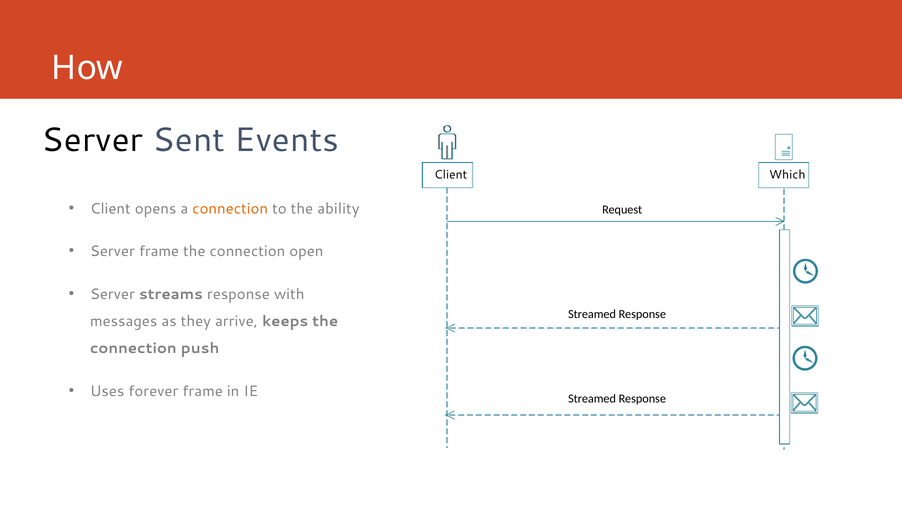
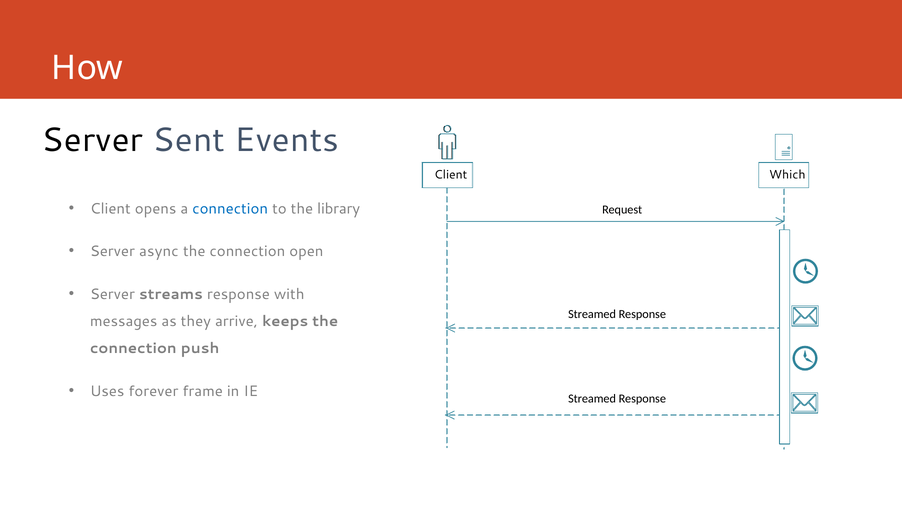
connection colour: orange -> blue (230, 208)
ability: ability -> library (339, 208)
Server frame: frame -> async (159, 251)
